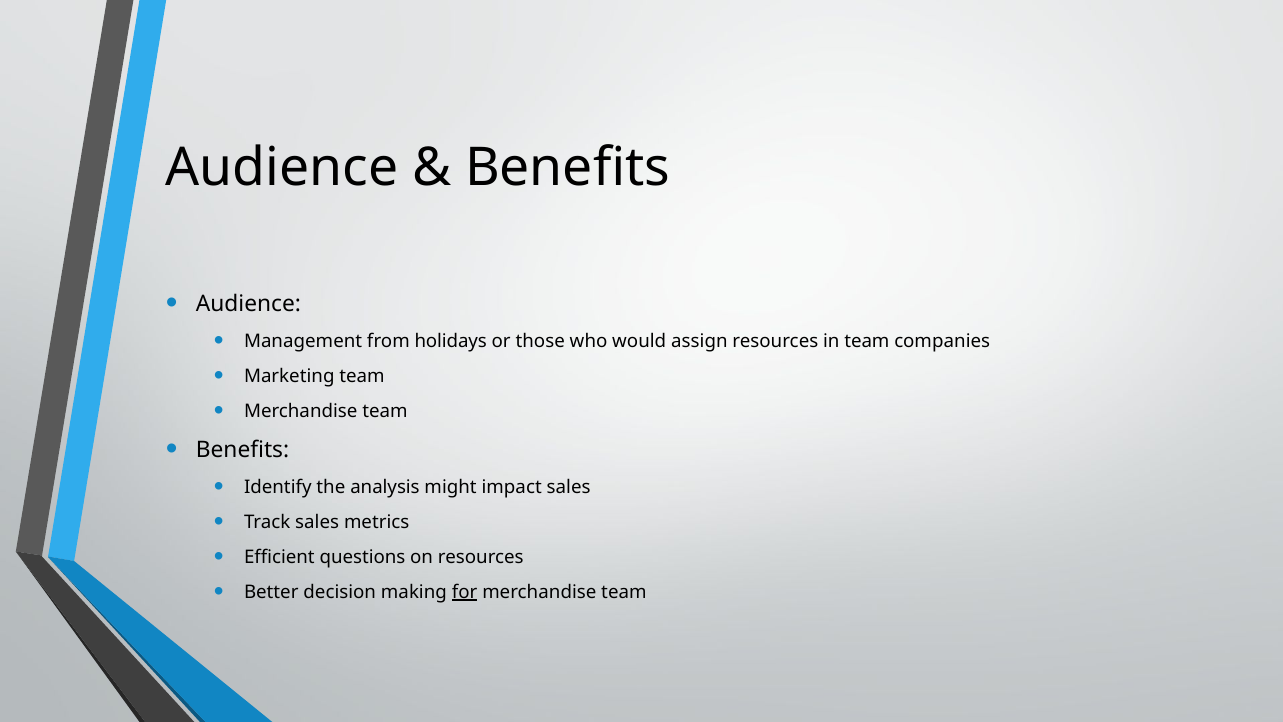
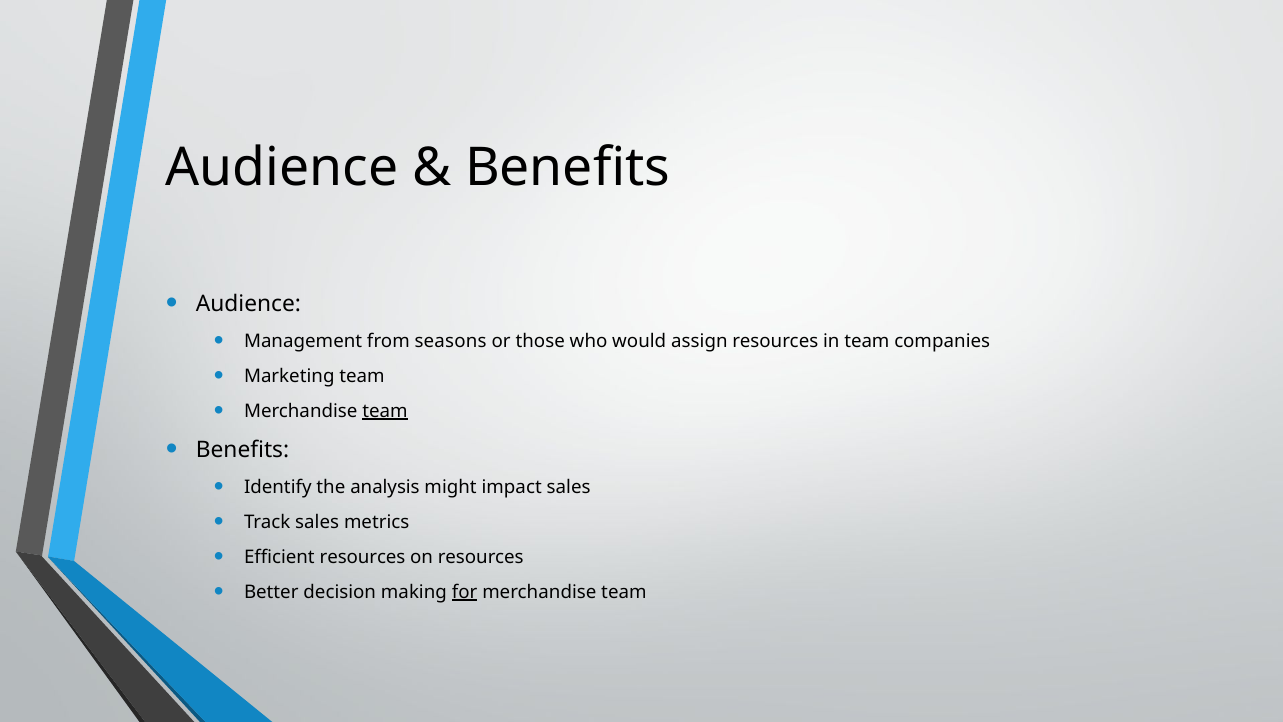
holidays: holidays -> seasons (451, 341)
team underline: none -> present (385, 411)
Efficient questions: questions -> resources (363, 557)
